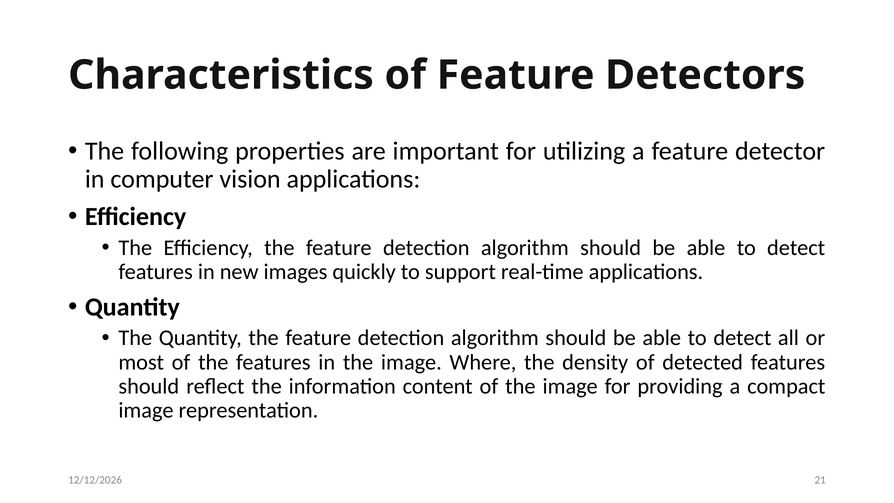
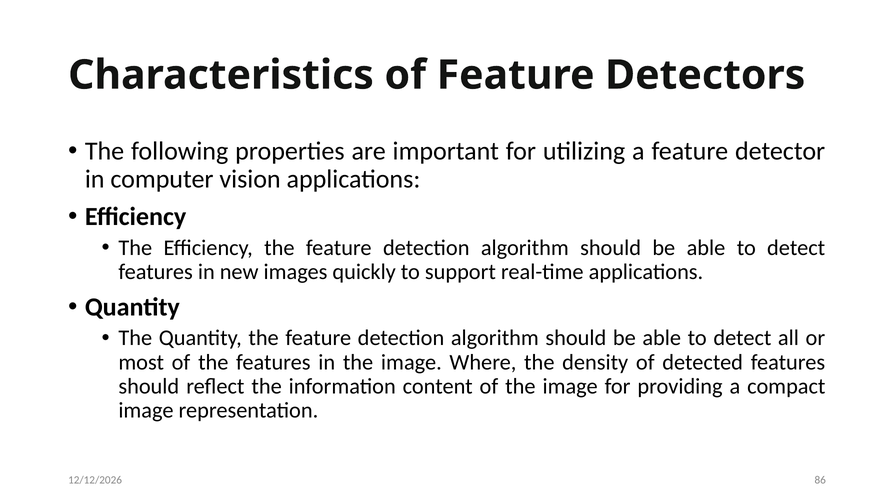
21: 21 -> 86 (820, 480)
